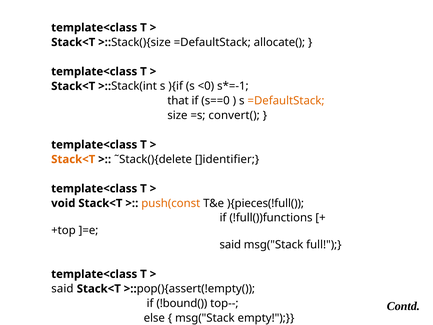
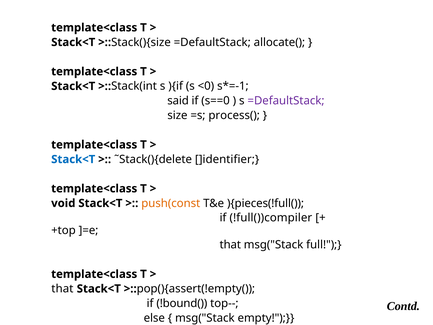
that: that -> said (178, 101)
=DefaultStack colour: orange -> purple (286, 101)
convert(: convert( -> process( (234, 115)
Stack<T colour: orange -> blue (73, 159)
!full())functions: !full())functions -> !full())compiler (271, 218)
said: said -> that (230, 245)
said: said -> that (62, 289)
